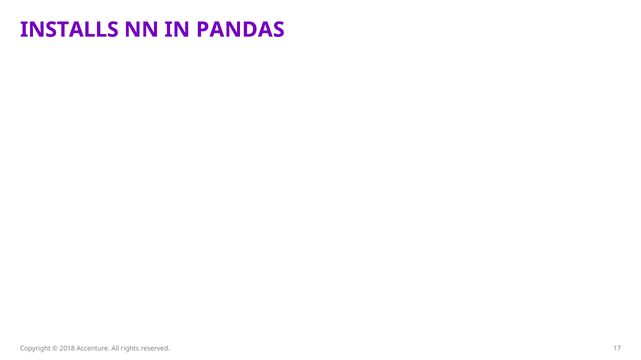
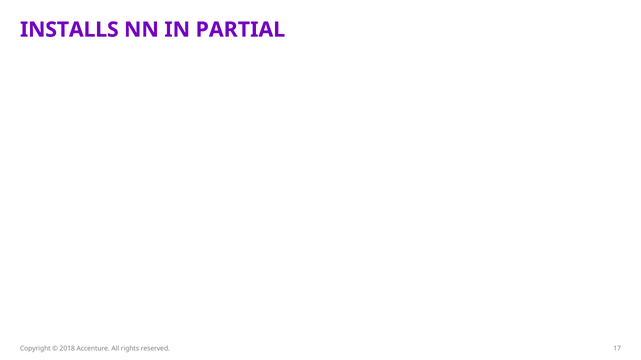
PANDAS: PANDAS -> PARTIAL (240, 30)
